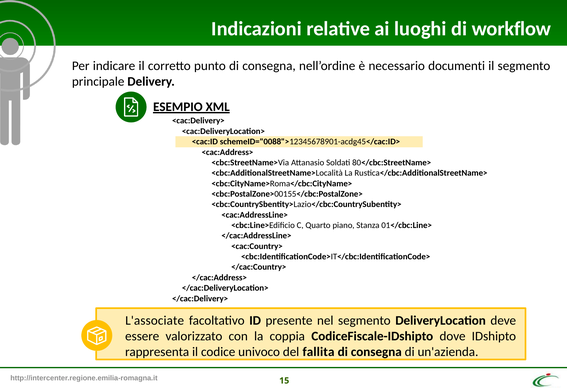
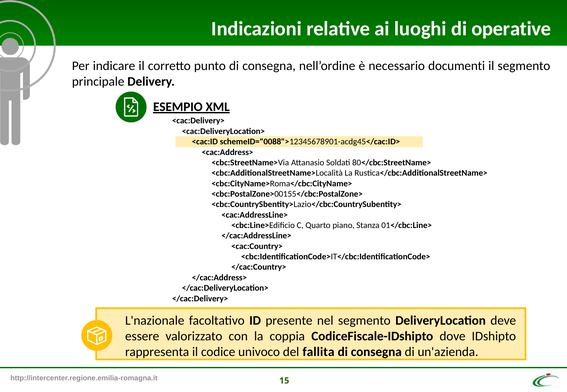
workflow: workflow -> operative (511, 29)
L'associate: L'associate -> L'nazionale (155, 321)
